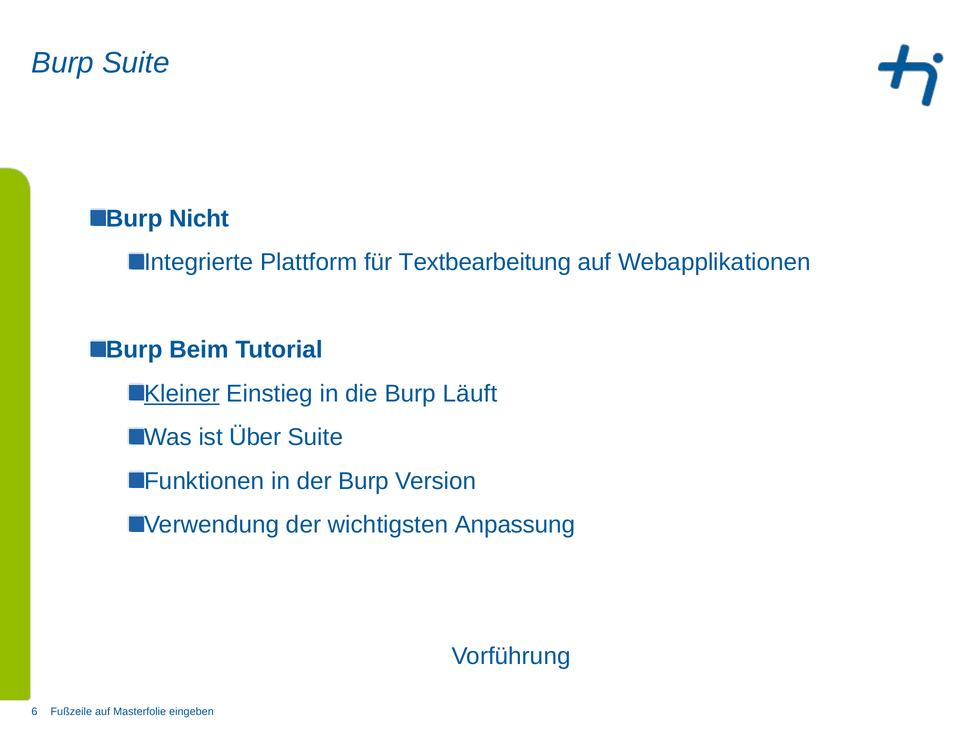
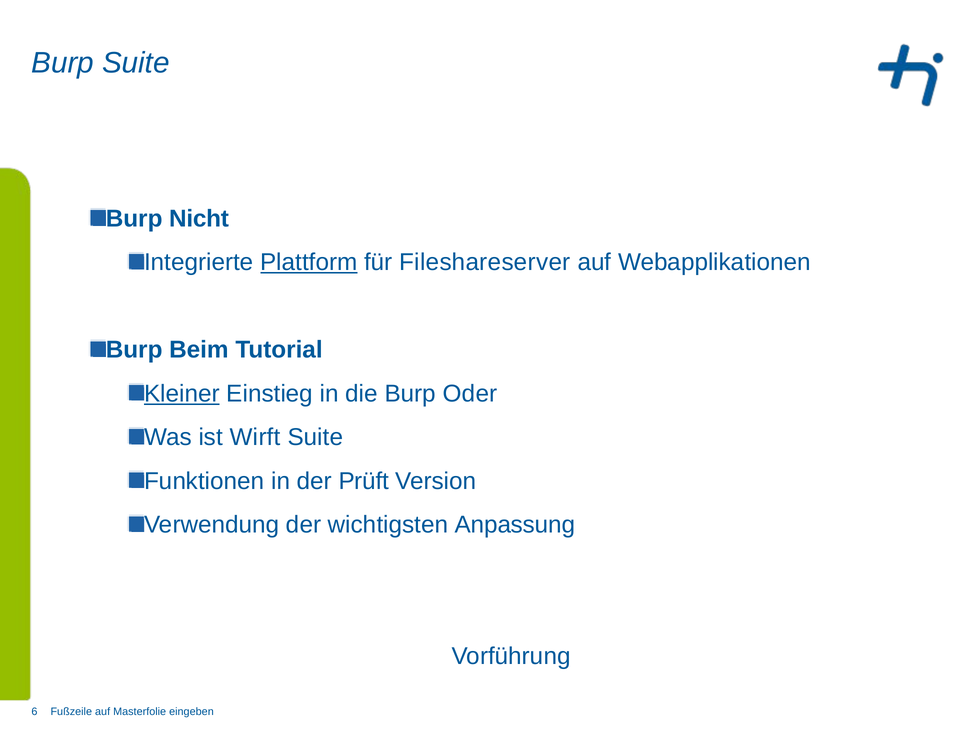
Plattform underline: none -> present (309, 263)
Textbearbeitung: Textbearbeitung -> Fileshareserver (485, 263)
Läuft: Läuft -> Oder (470, 394)
Über: Über -> Wirft (255, 438)
der Burp: Burp -> Prüft (364, 482)
